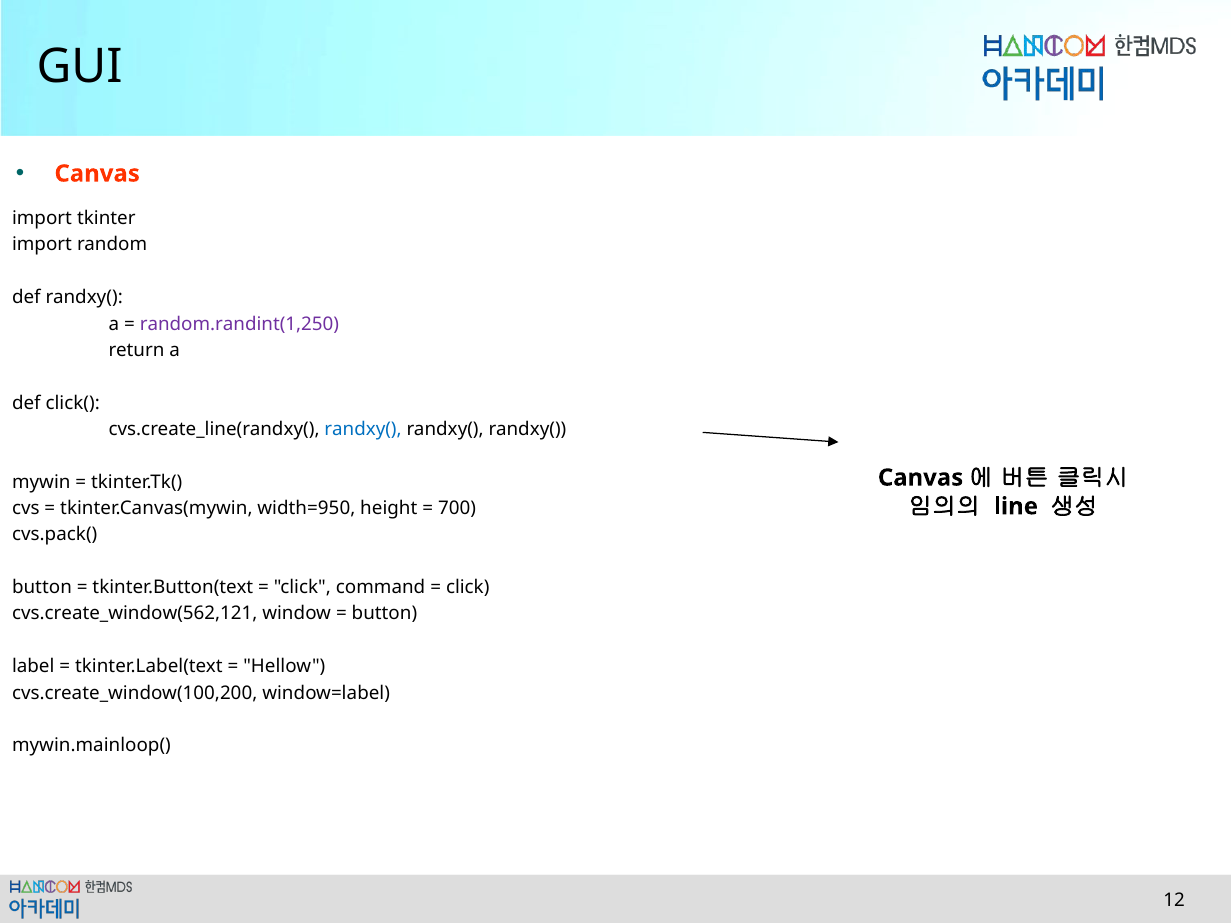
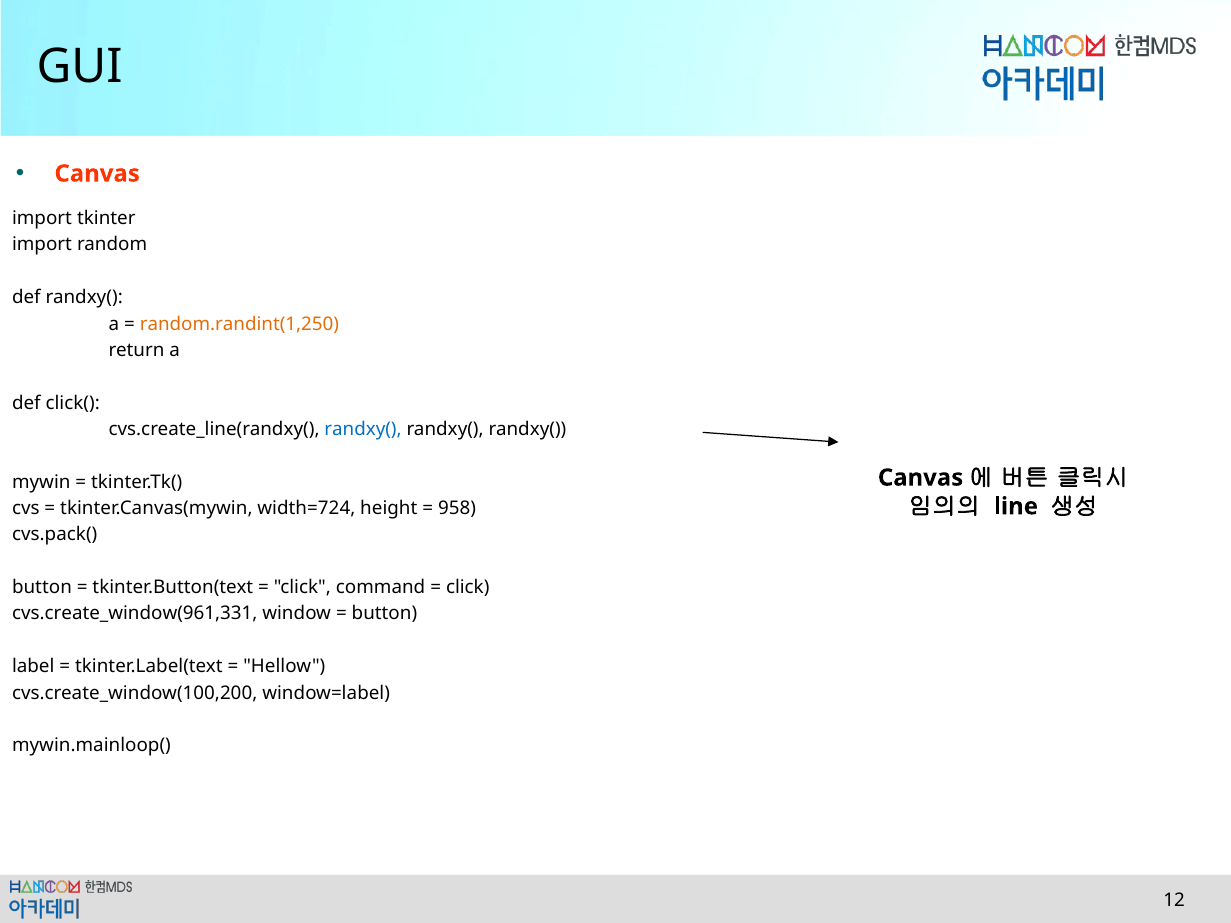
random.randint(1,250 colour: purple -> orange (239, 324)
width=950: width=950 -> width=724 (306, 508)
700: 700 -> 958 (457, 508)
cvs.create_window(562,121: cvs.create_window(562,121 -> cvs.create_window(961,331 (135, 614)
